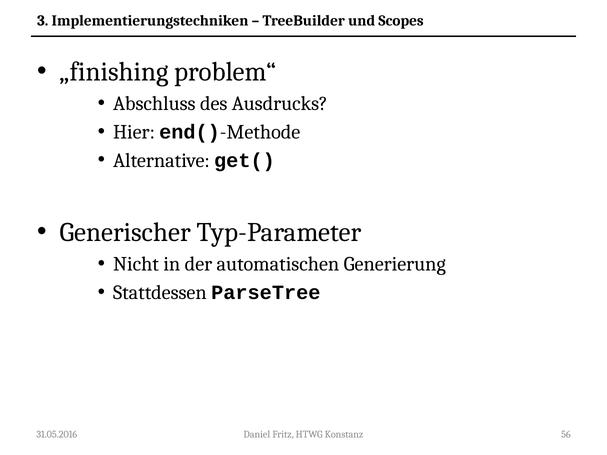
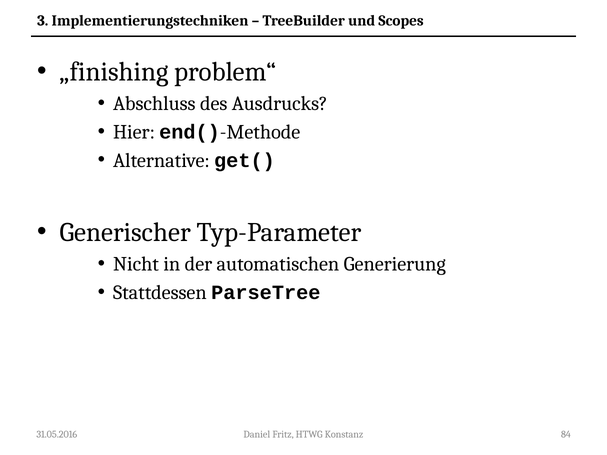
56: 56 -> 84 (566, 435)
